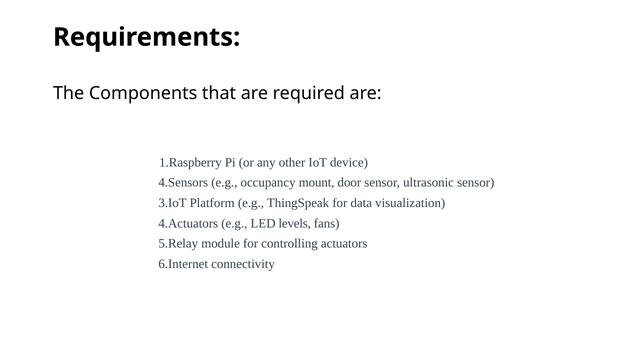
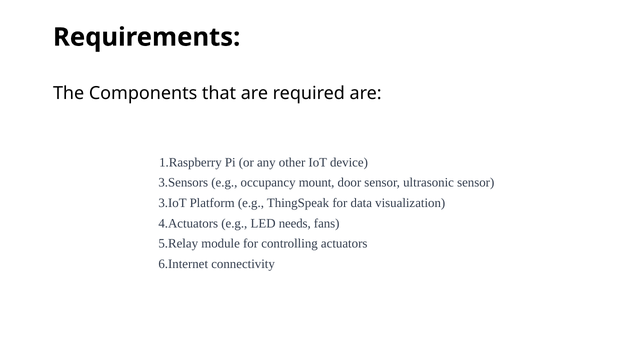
4.Sensors: 4.Sensors -> 3.Sensors (183, 183)
levels: levels -> needs (295, 223)
